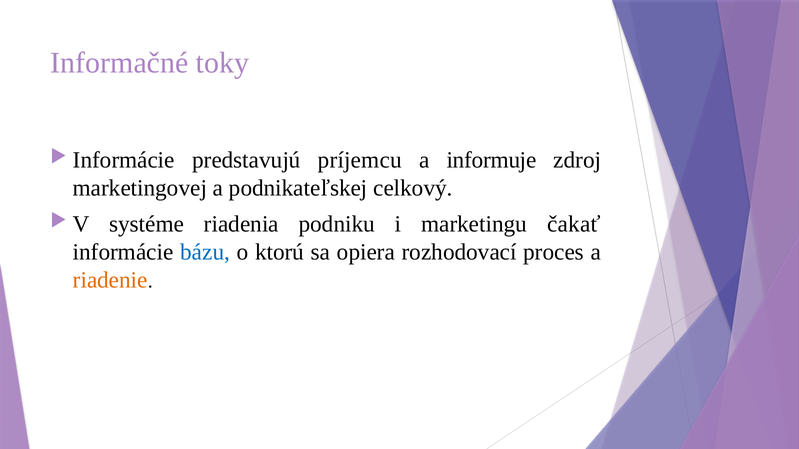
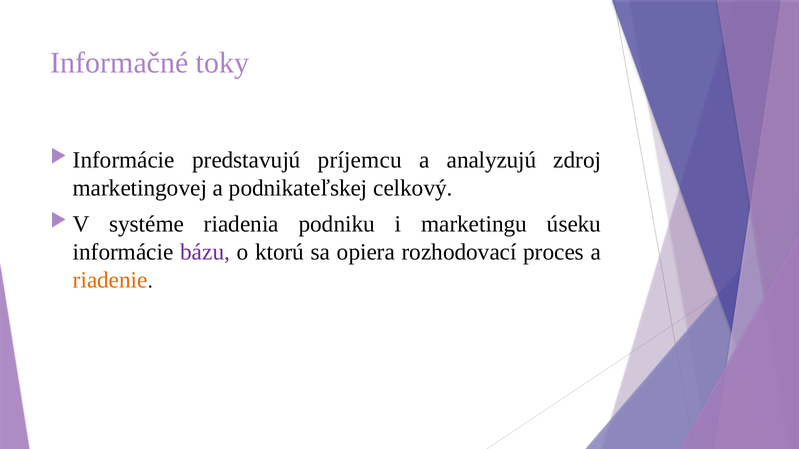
informuje: informuje -> analyzujú (492, 160)
čakať: čakať -> úseku (574, 224)
bázu colour: blue -> purple (205, 252)
